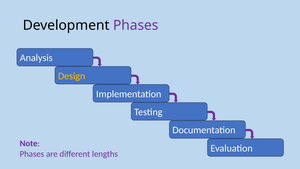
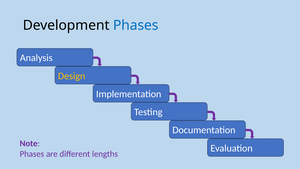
Phases colour: purple -> blue (136, 25)
